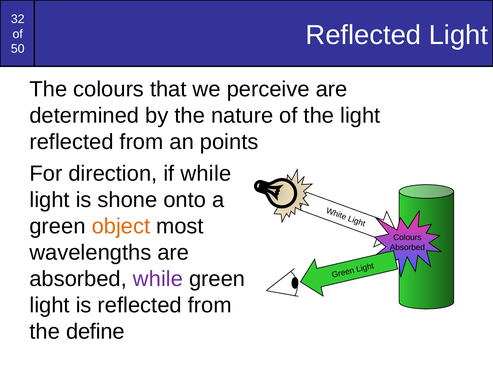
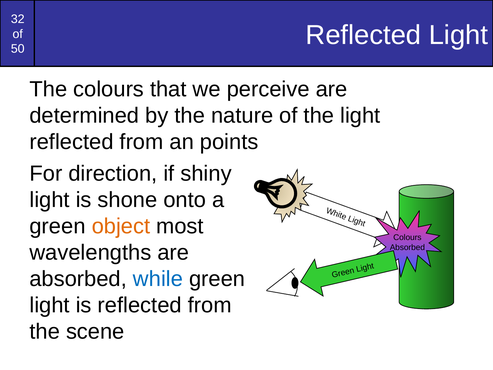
if while: while -> shiny (206, 173)
while colour: purple -> blue (158, 279)
define: define -> scene (95, 331)
